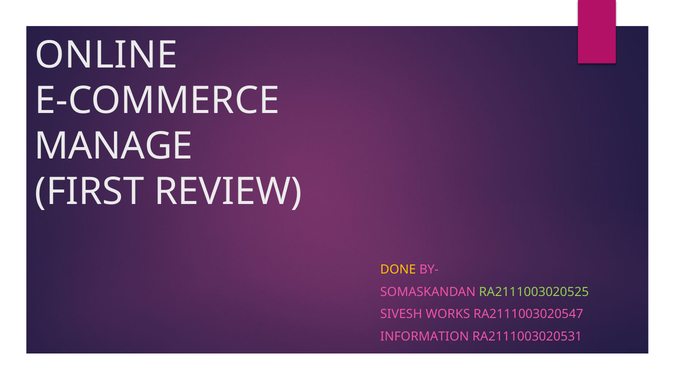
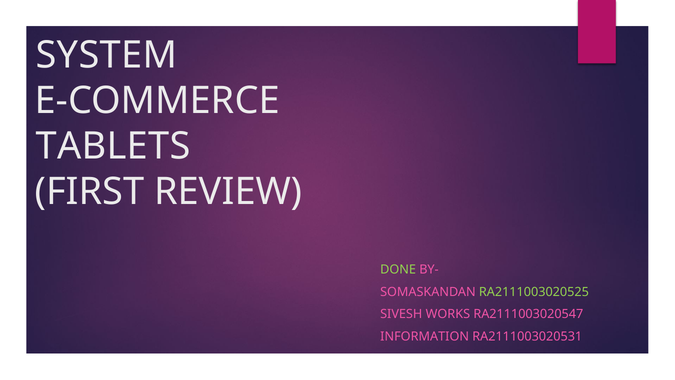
ONLINE: ONLINE -> SYSTEM (106, 55)
MANAGE: MANAGE -> TABLETS (113, 146)
DONE colour: yellow -> light green (398, 270)
